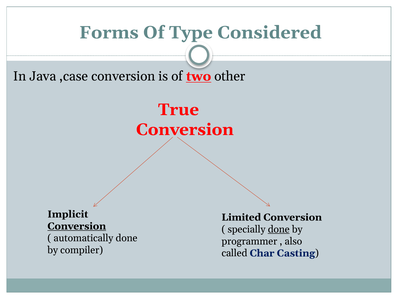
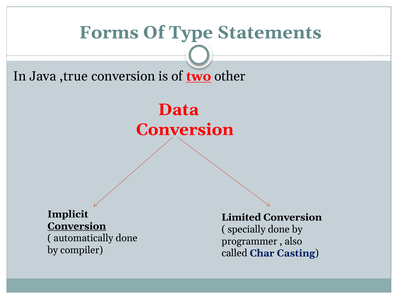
Considered: Considered -> Statements (269, 32)
,case: ,case -> ,true (74, 76)
True: True -> Data (178, 109)
done underline: present -> none (279, 229)
